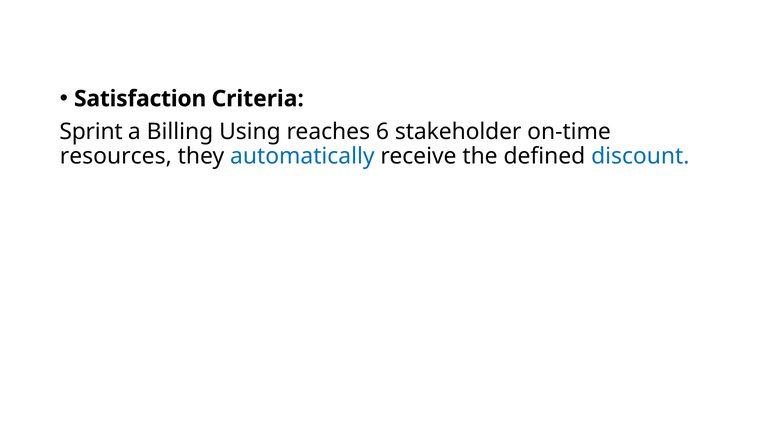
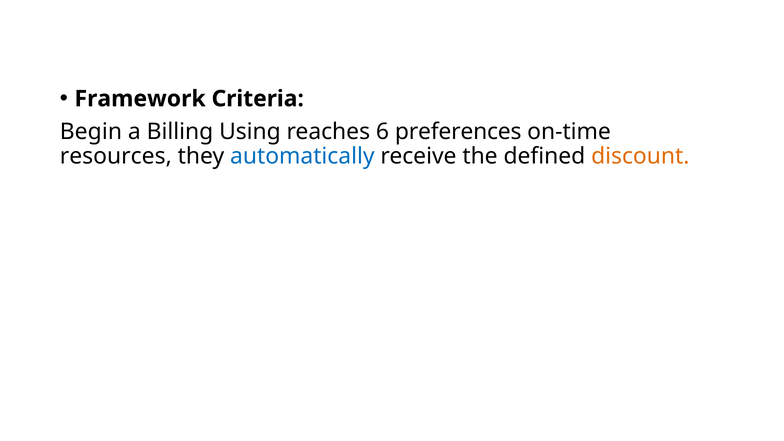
Satisfaction: Satisfaction -> Framework (140, 99)
Sprint: Sprint -> Begin (91, 132)
stakeholder: stakeholder -> preferences (458, 132)
discount colour: blue -> orange (640, 156)
